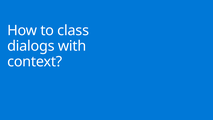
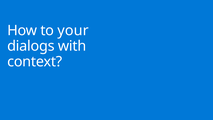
class: class -> your (73, 30)
